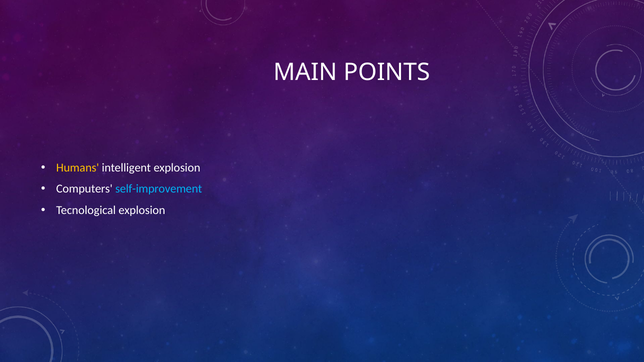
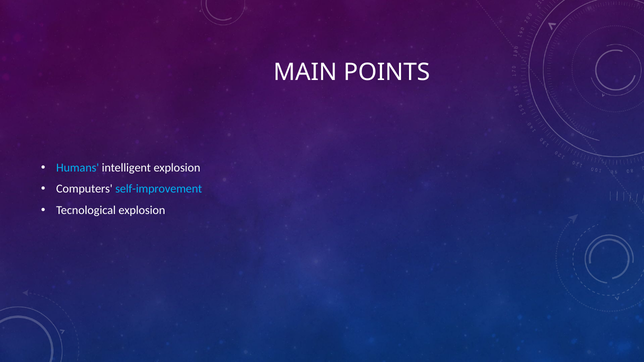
Humans colour: yellow -> light blue (78, 168)
